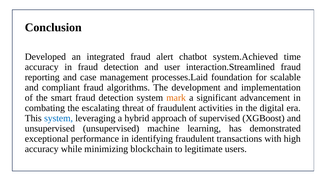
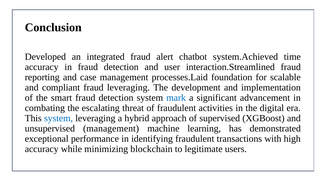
fraud algorithms: algorithms -> leveraging (128, 88)
mark colour: orange -> blue (176, 98)
unsupervised unsupervised: unsupervised -> management (111, 129)
